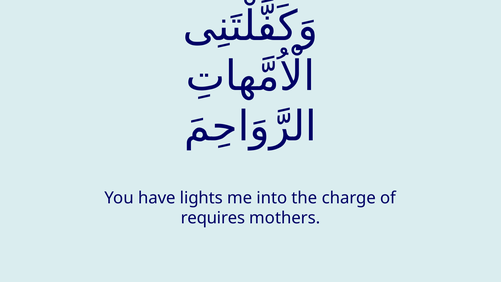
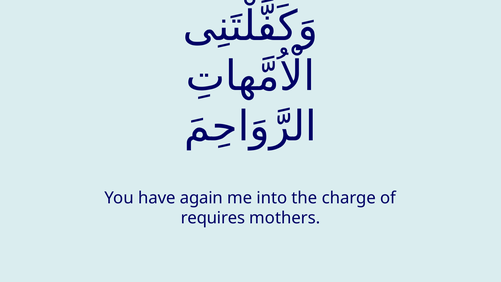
lights: lights -> again (201, 198)
